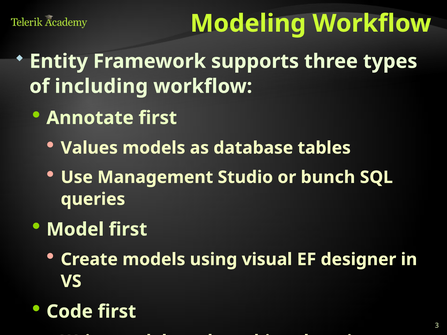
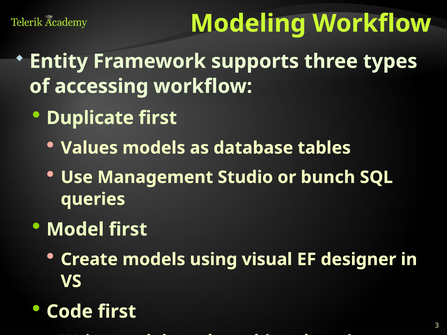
including: including -> accessing (101, 86)
Annotate: Annotate -> Duplicate (90, 118)
